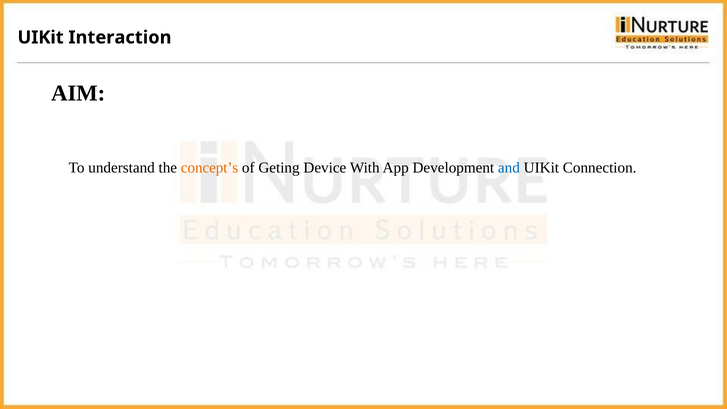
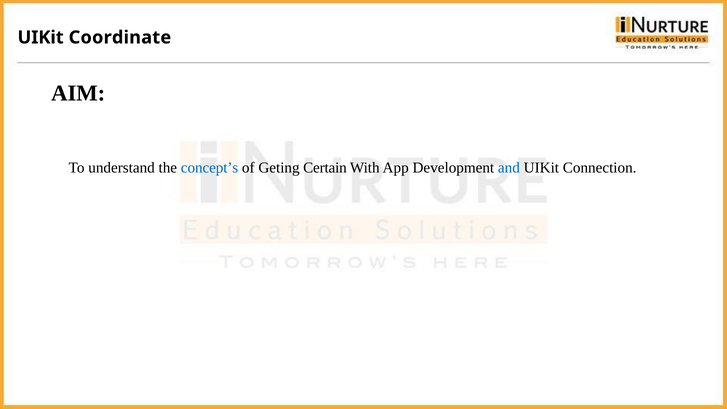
Interaction: Interaction -> Coordinate (120, 37)
concept’s colour: orange -> blue (210, 168)
Device: Device -> Certain (325, 168)
